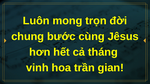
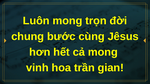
cả tháng: tháng -> mong (103, 52)
